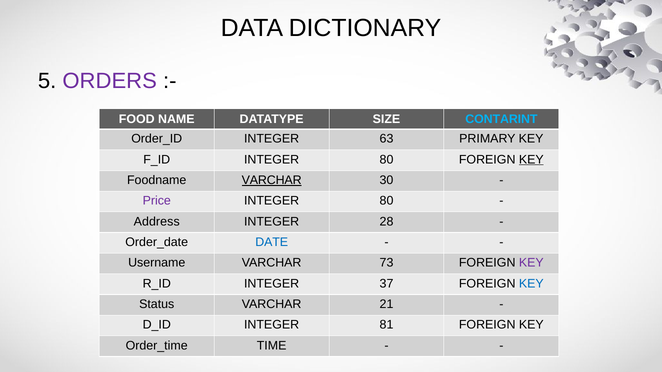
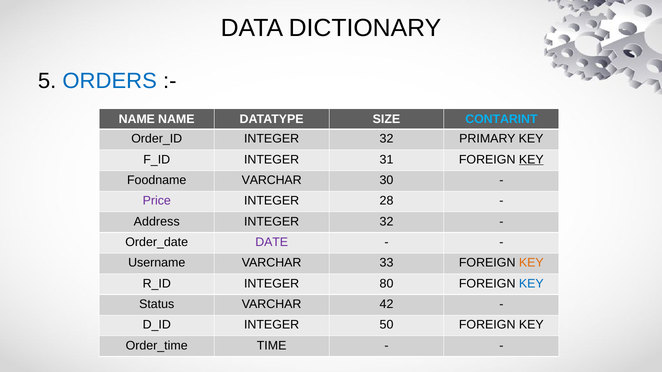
ORDERS colour: purple -> blue (110, 81)
FOOD: FOOD -> NAME (137, 119)
63: 63 -> 32 (387, 139)
80: 80 -> 31 (387, 160)
VARCHAR underline: present -> none (272, 180)
80: 80 -> 28 (387, 201)
28: 28 -> 32 (387, 222)
DATE colour: blue -> purple (272, 242)
73: 73 -> 33 (387, 263)
KEY colour: purple -> orange (531, 263)
37: 37 -> 80 (387, 284)
21: 21 -> 42 (387, 304)
81: 81 -> 50 (387, 325)
